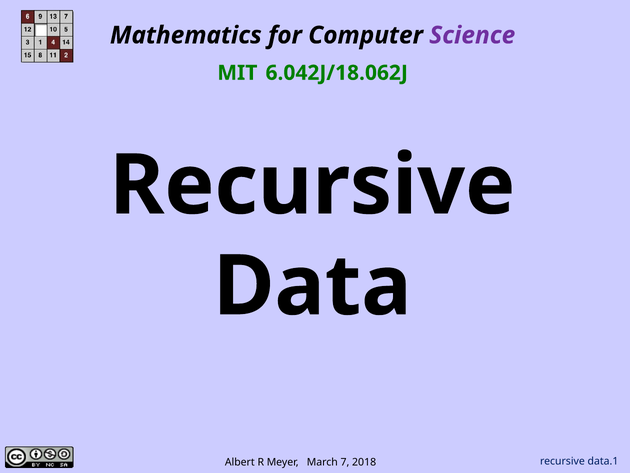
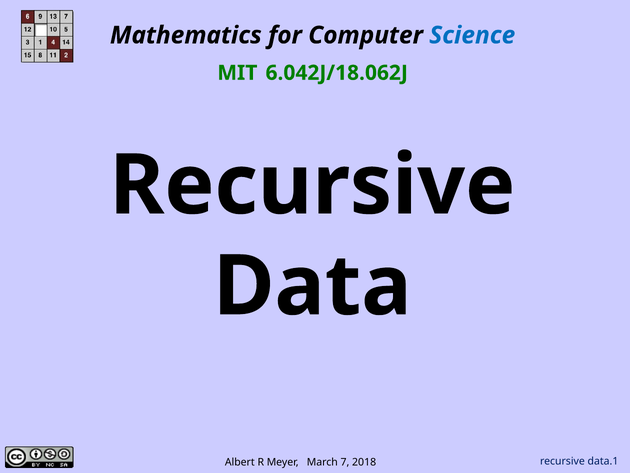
Science colour: purple -> blue (472, 35)
